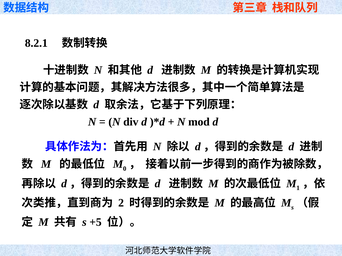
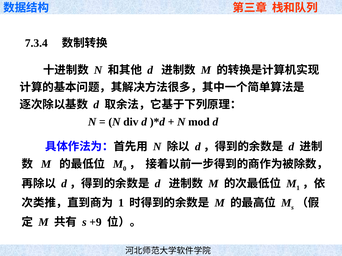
8.2.1: 8.2.1 -> 7.3.4 (36, 43)
2: 2 -> 1 (121, 203)
+5: +5 -> +9 (95, 223)
